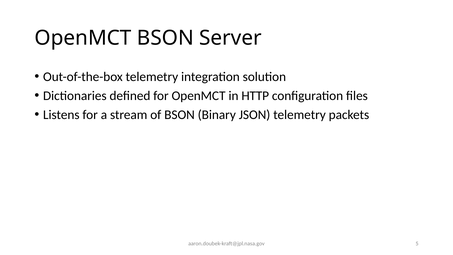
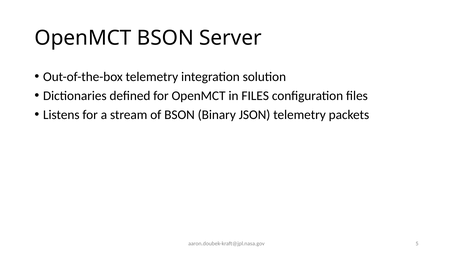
in HTTP: HTTP -> FILES (255, 96)
